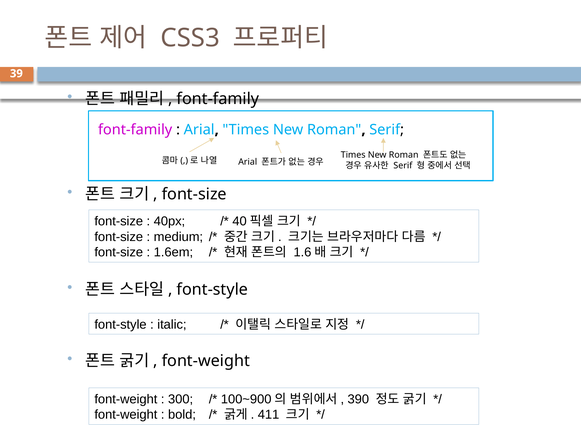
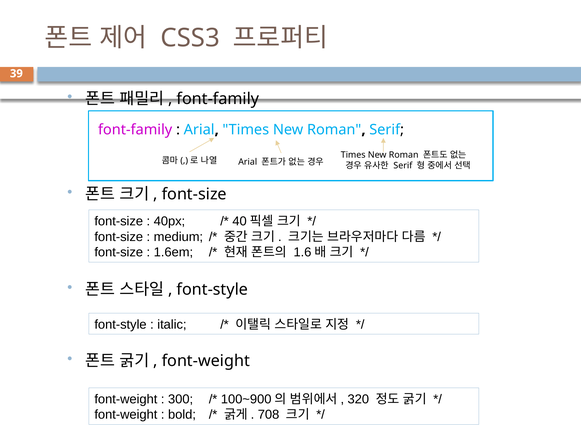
390: 390 -> 320 (358, 399)
411: 411 -> 708 (269, 414)
